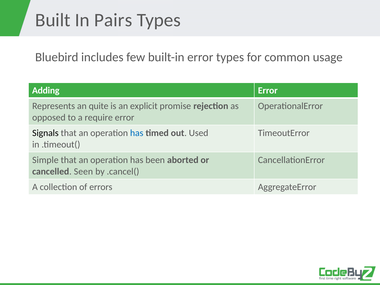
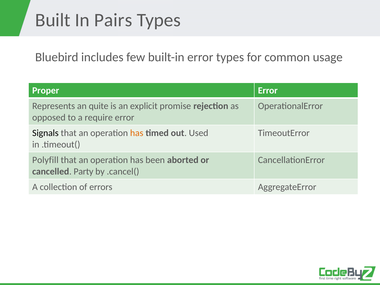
Adding: Adding -> Proper (46, 90)
has colour: blue -> orange (137, 133)
Simple: Simple -> Polyfill (45, 160)
Seen: Seen -> Party (83, 171)
